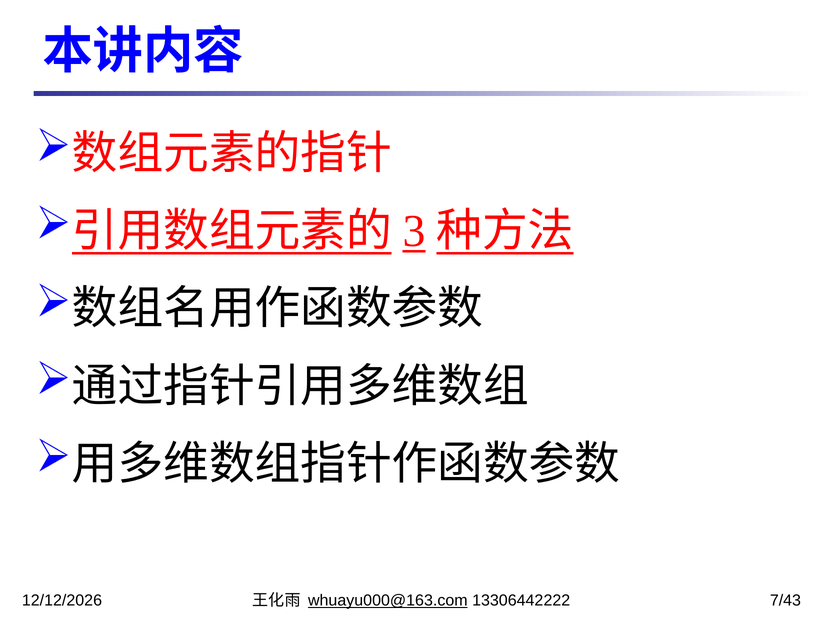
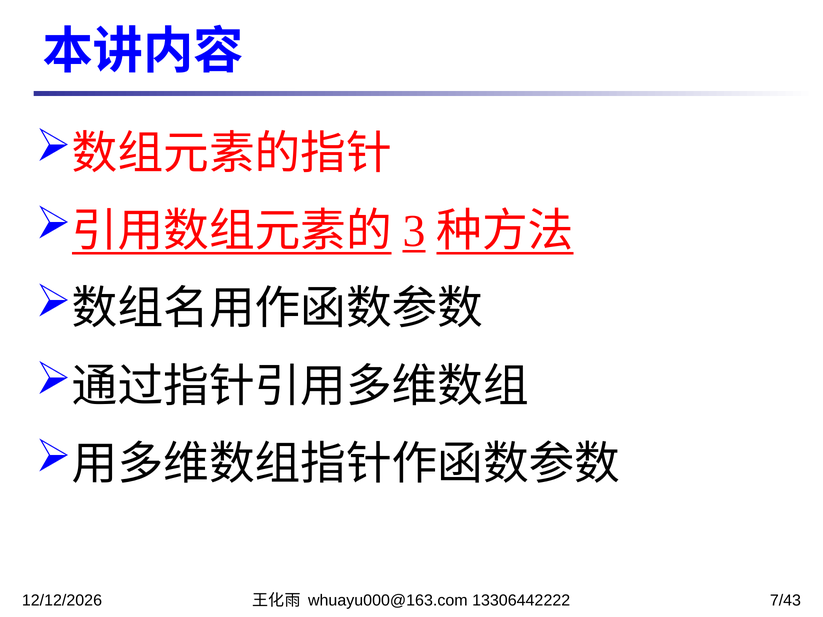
whuayu000@163.com underline: present -> none (388, 601)
